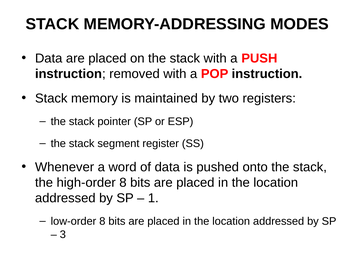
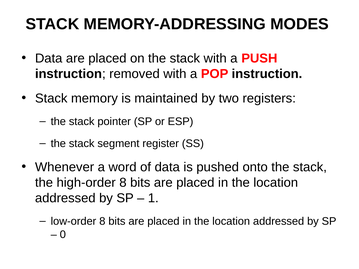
3: 3 -> 0 (63, 235)
